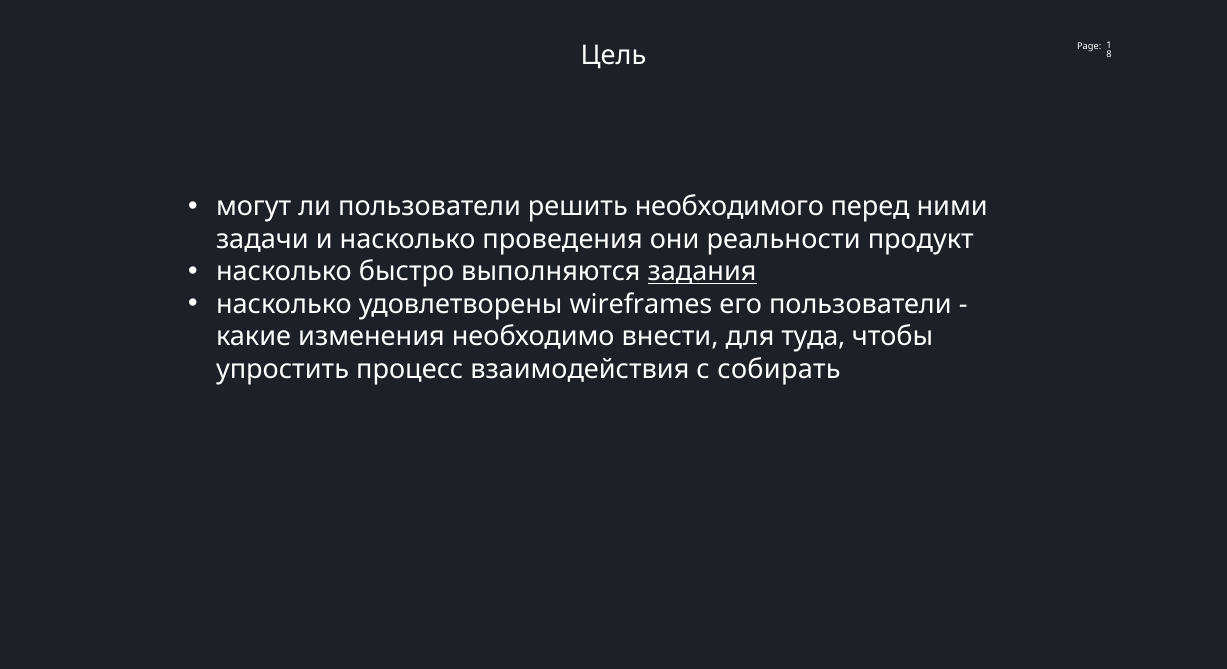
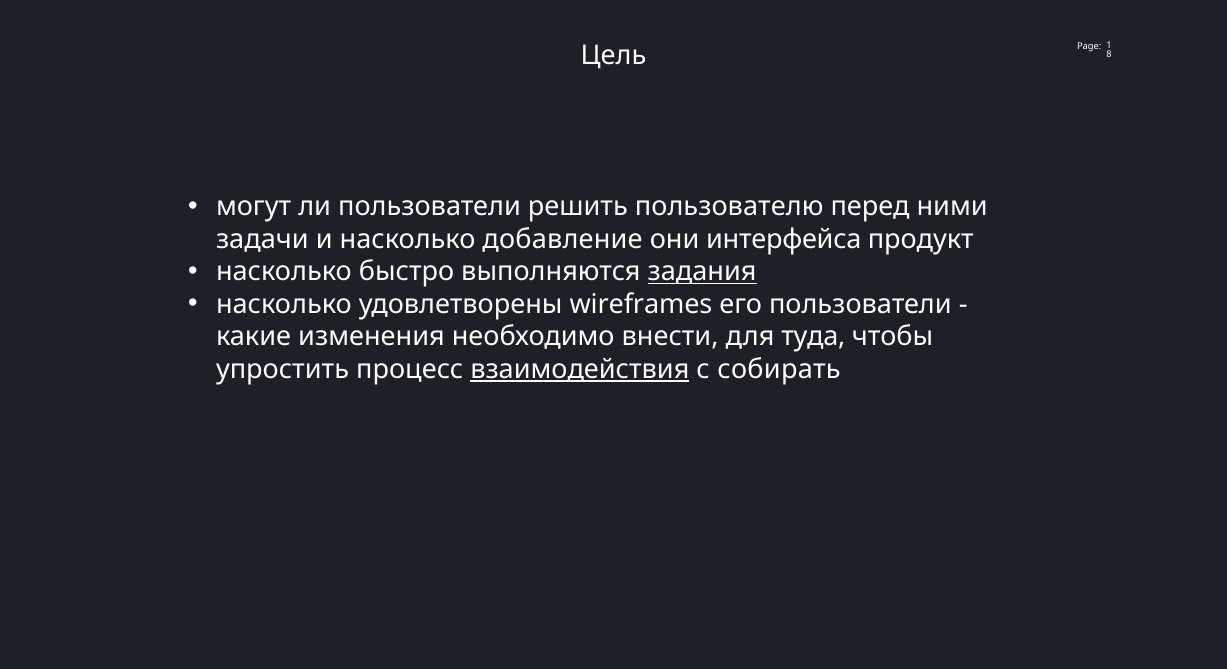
необходимого: необходимого -> пользователю (729, 207)
проведения: проведения -> добавление (563, 239)
реальности: реальности -> интерфейса (784, 239)
взаимодействия underline: none -> present (580, 370)
